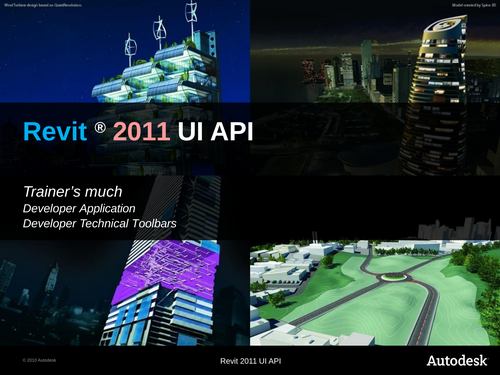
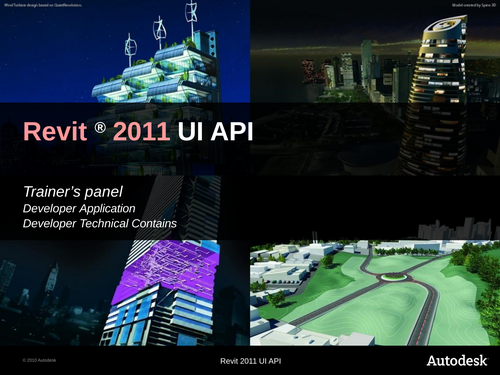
Revit colour: light blue -> pink (55, 132)
much: much -> panel (104, 192)
Toolbars: Toolbars -> Contains (154, 224)
